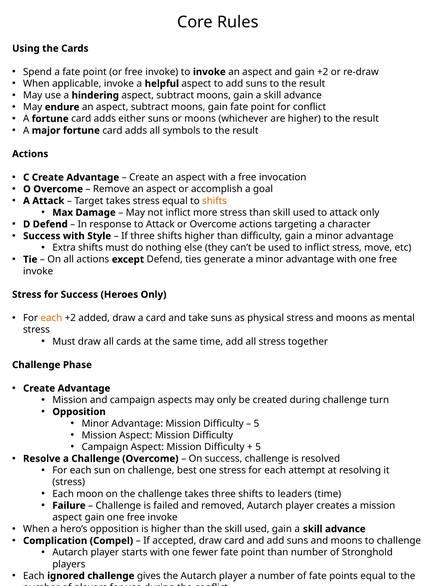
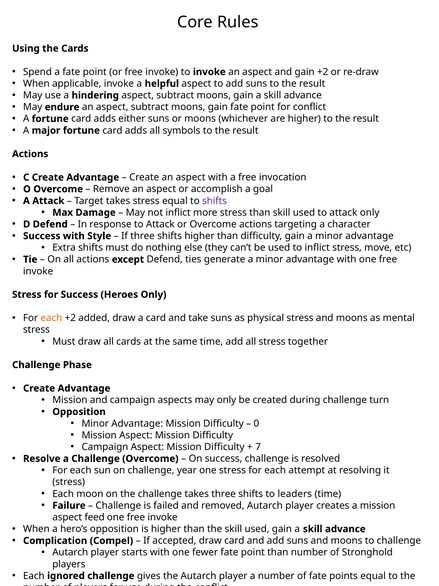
shifts colour: orange -> purple (214, 201)
5: 5 -> 0 (256, 423)
5: 5 -> 7 (258, 446)
best: best -> year (187, 470)
aspect gain: gain -> feed (95, 517)
